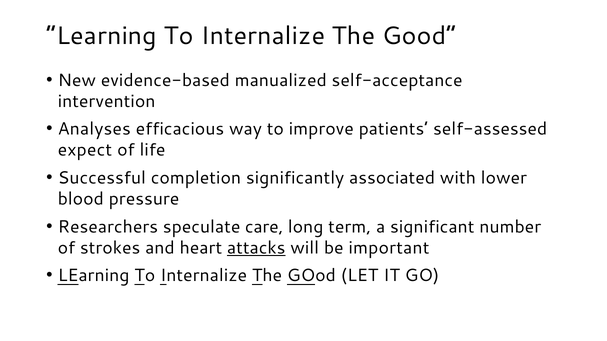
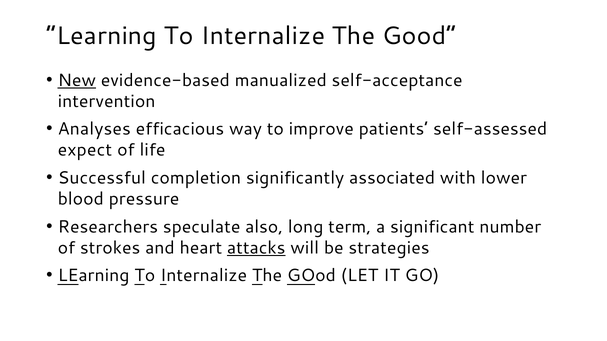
New underline: none -> present (77, 80)
care: care -> also (264, 227)
important: important -> strategies (389, 248)
